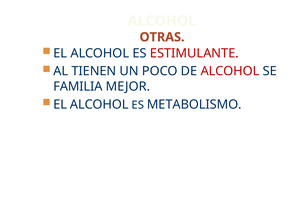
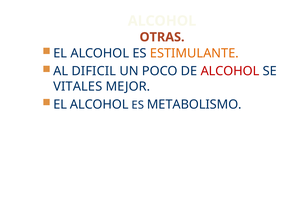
ESTIMULANTE colour: red -> orange (194, 53)
TIENEN: TIENEN -> DIFICIL (94, 71)
FAMILIA: FAMILIA -> VITALES (78, 87)
